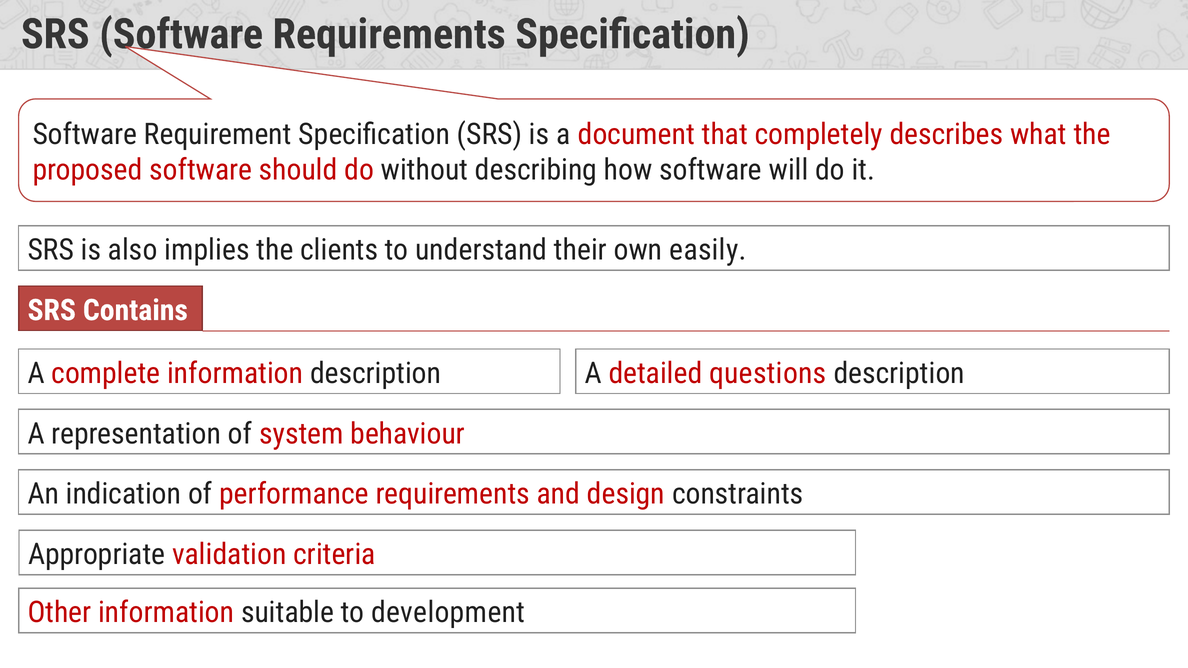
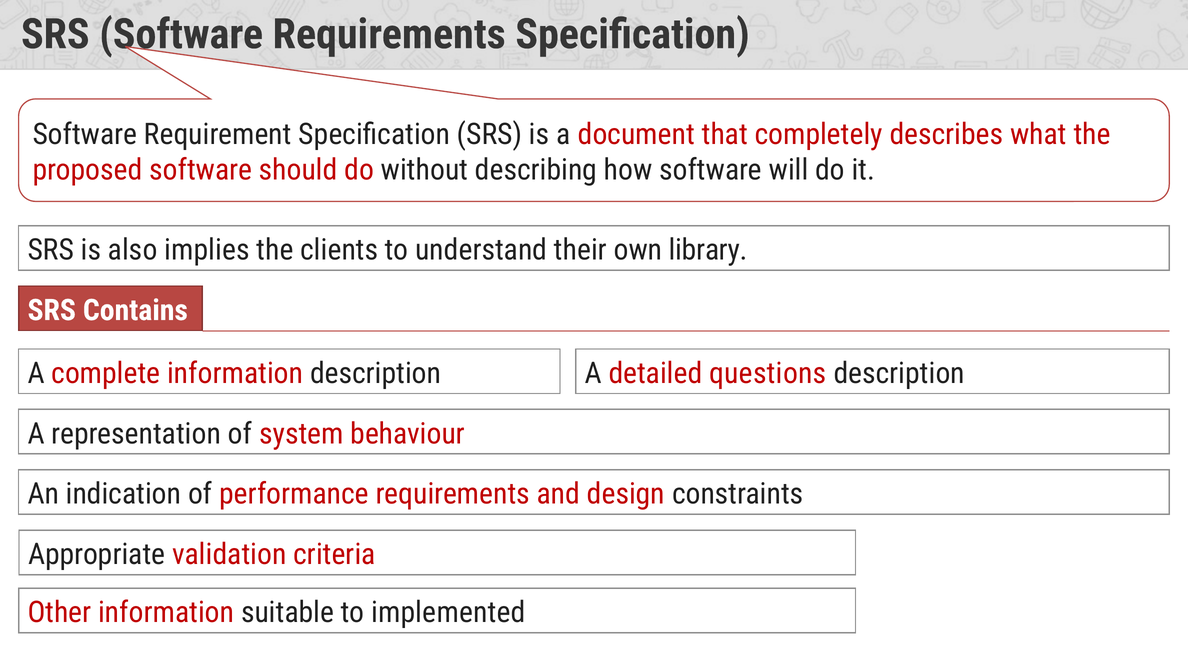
easily: easily -> library (708, 250)
development: development -> implemented (448, 613)
